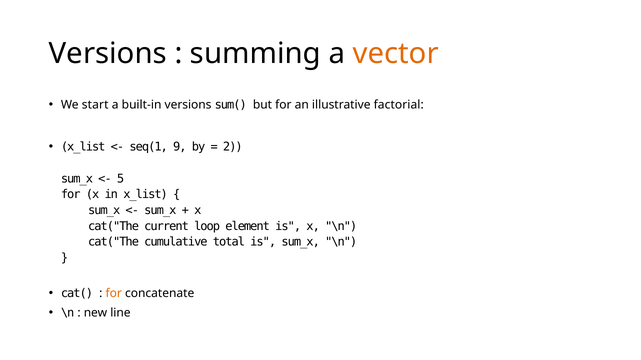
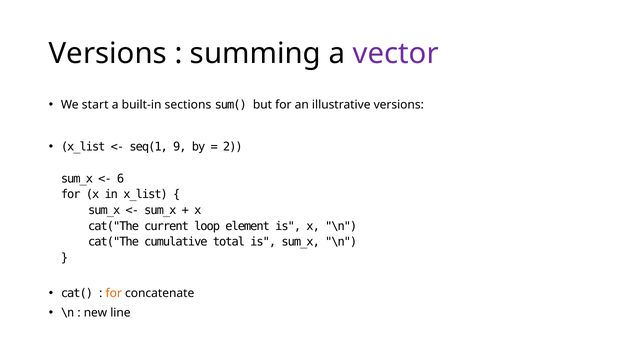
vector colour: orange -> purple (396, 54)
built-in versions: versions -> sections (188, 105)
illustrative factorial: factorial -> versions (399, 105)
5: 5 -> 6 (121, 179)
